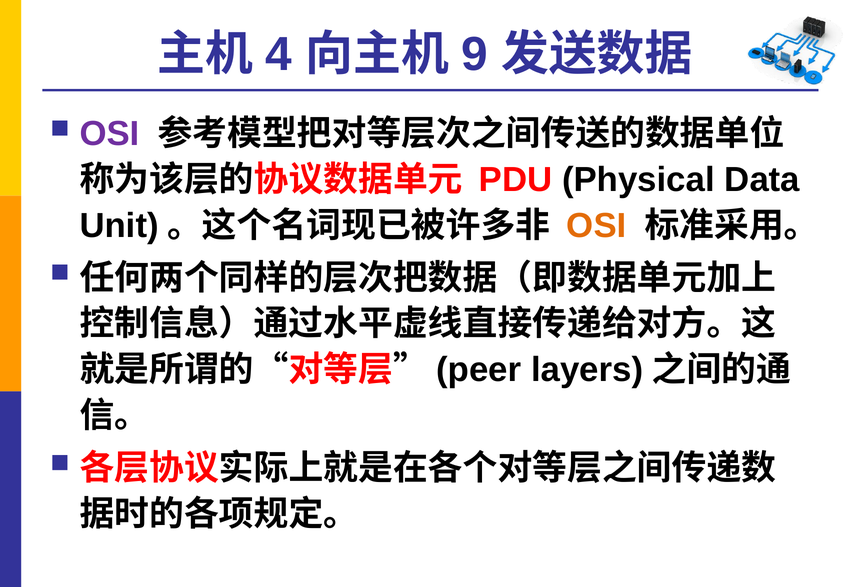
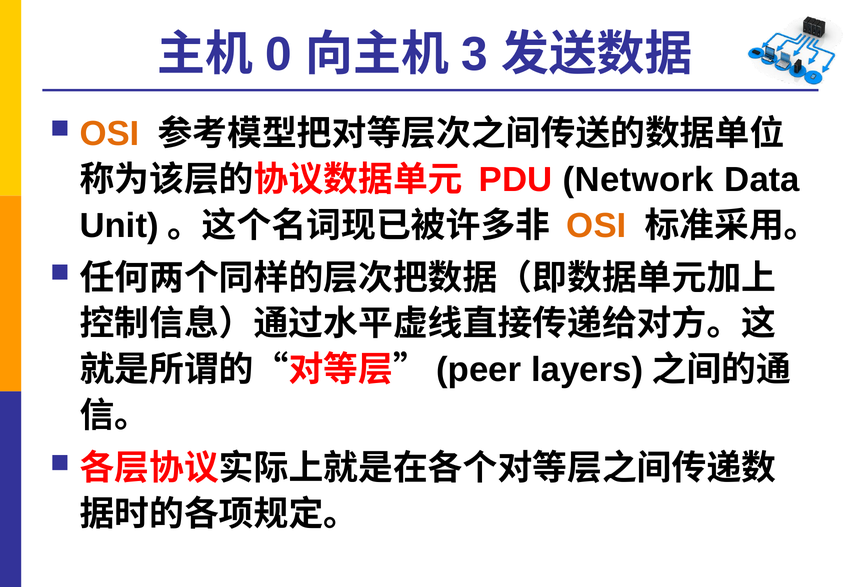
4: 4 -> 0 (279, 55)
9: 9 -> 3 (474, 55)
OSI colour: purple -> orange (110, 134)
Physical: Physical -> Network (638, 180)
